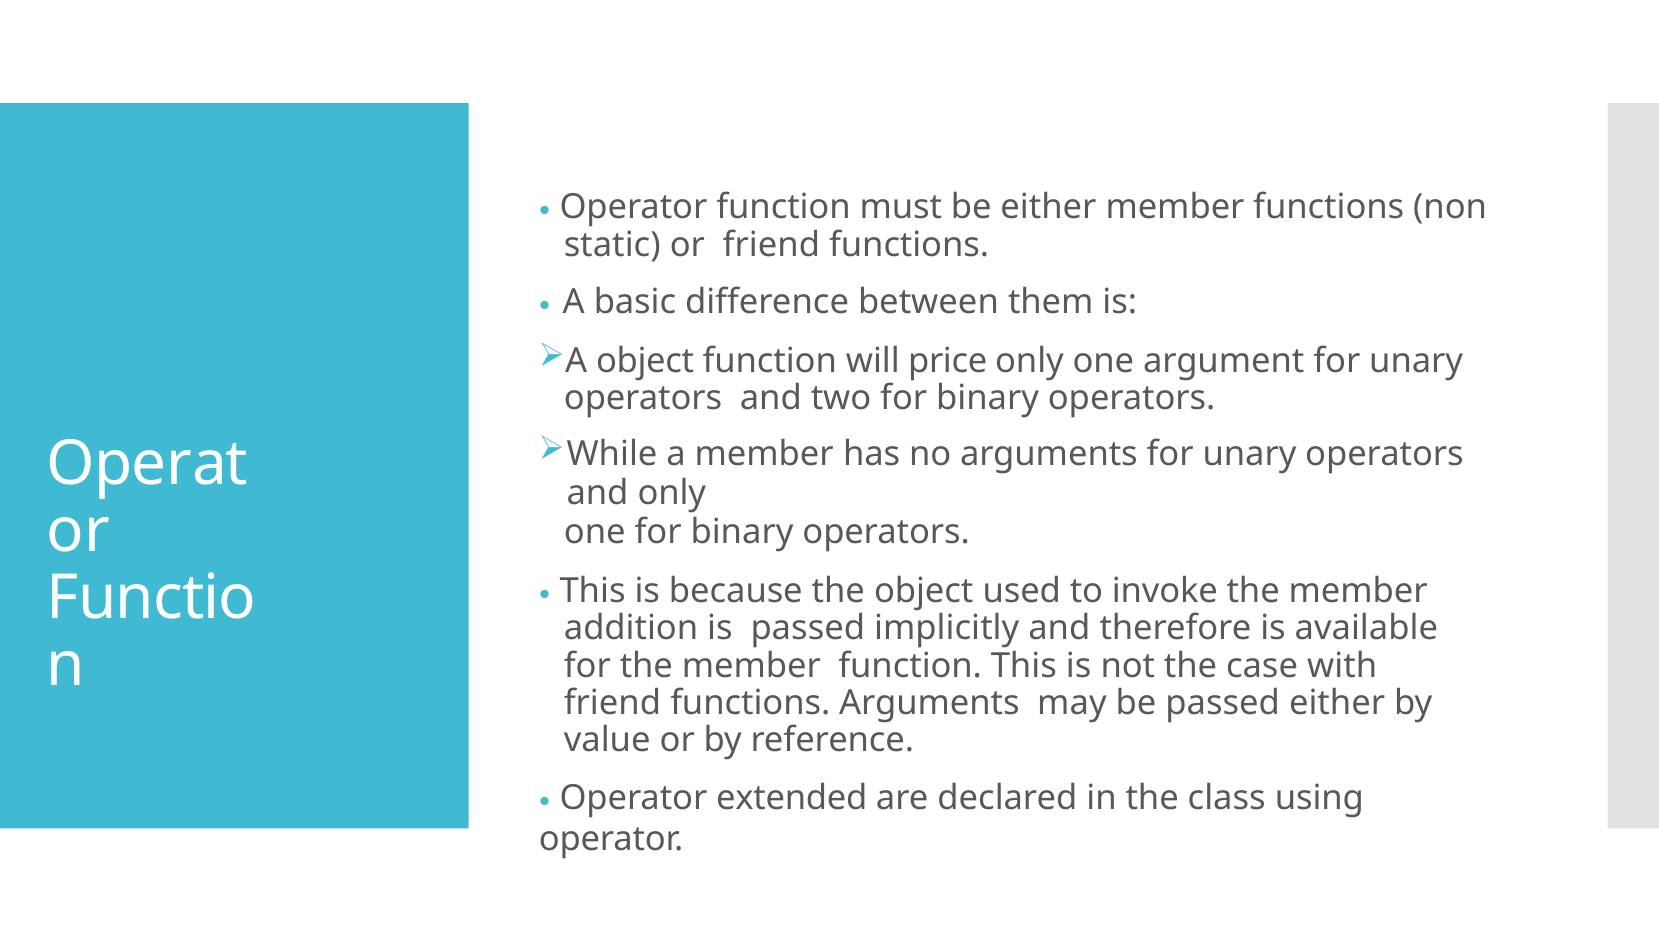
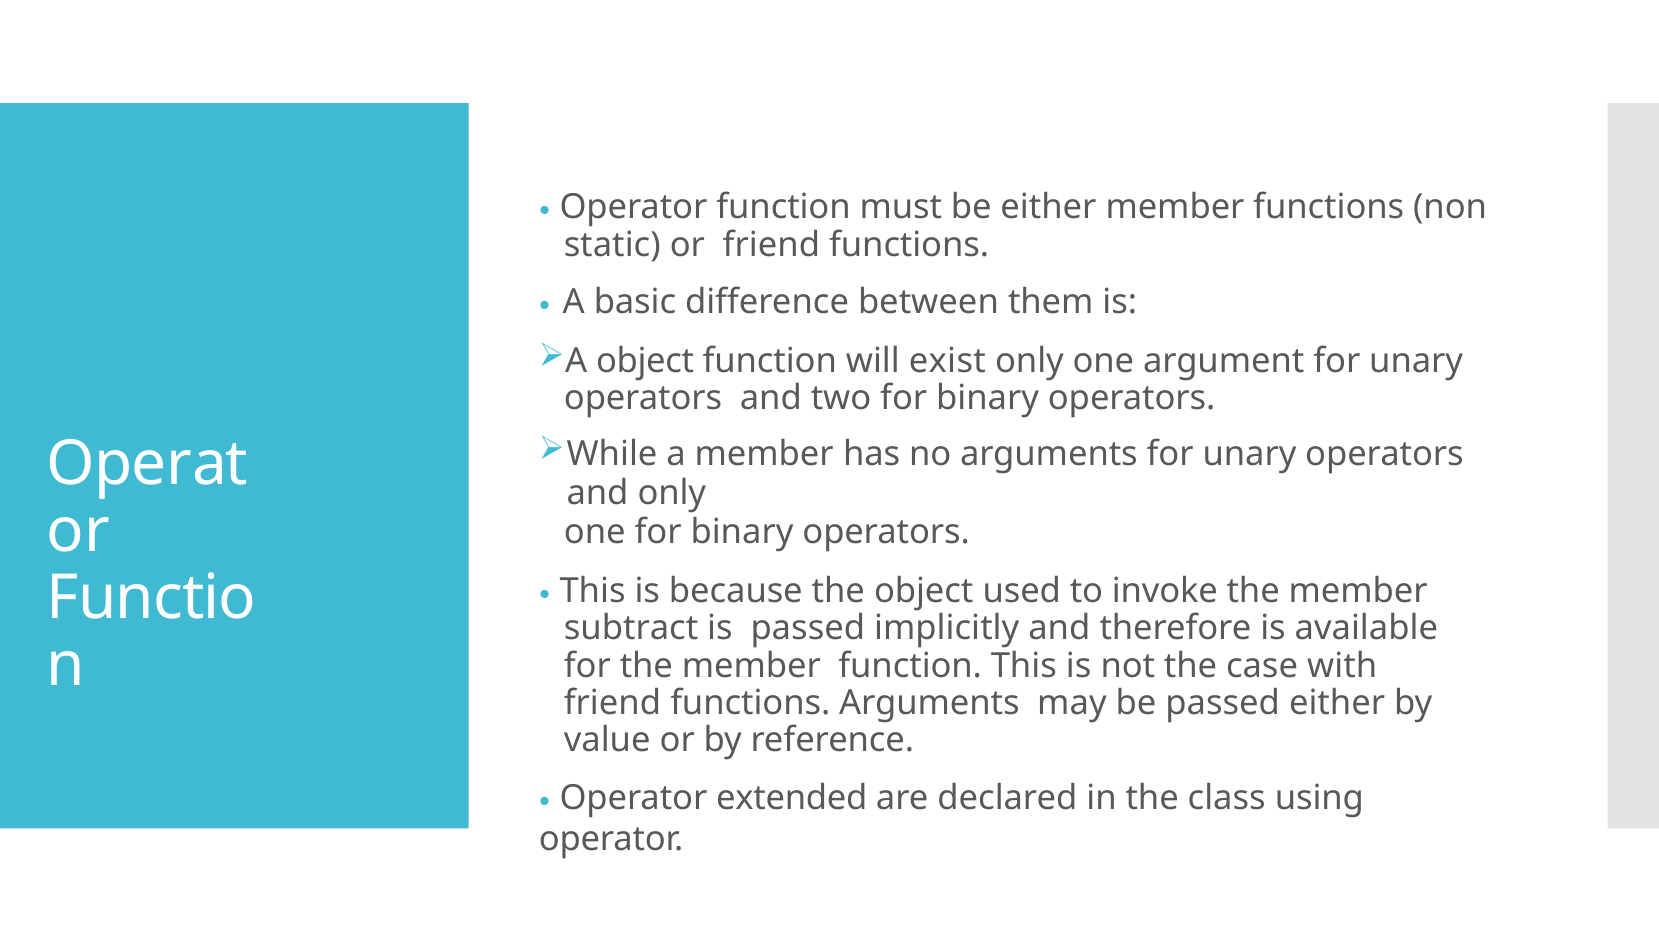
price: price -> exist (947, 361)
addition: addition -> subtract (631, 629)
